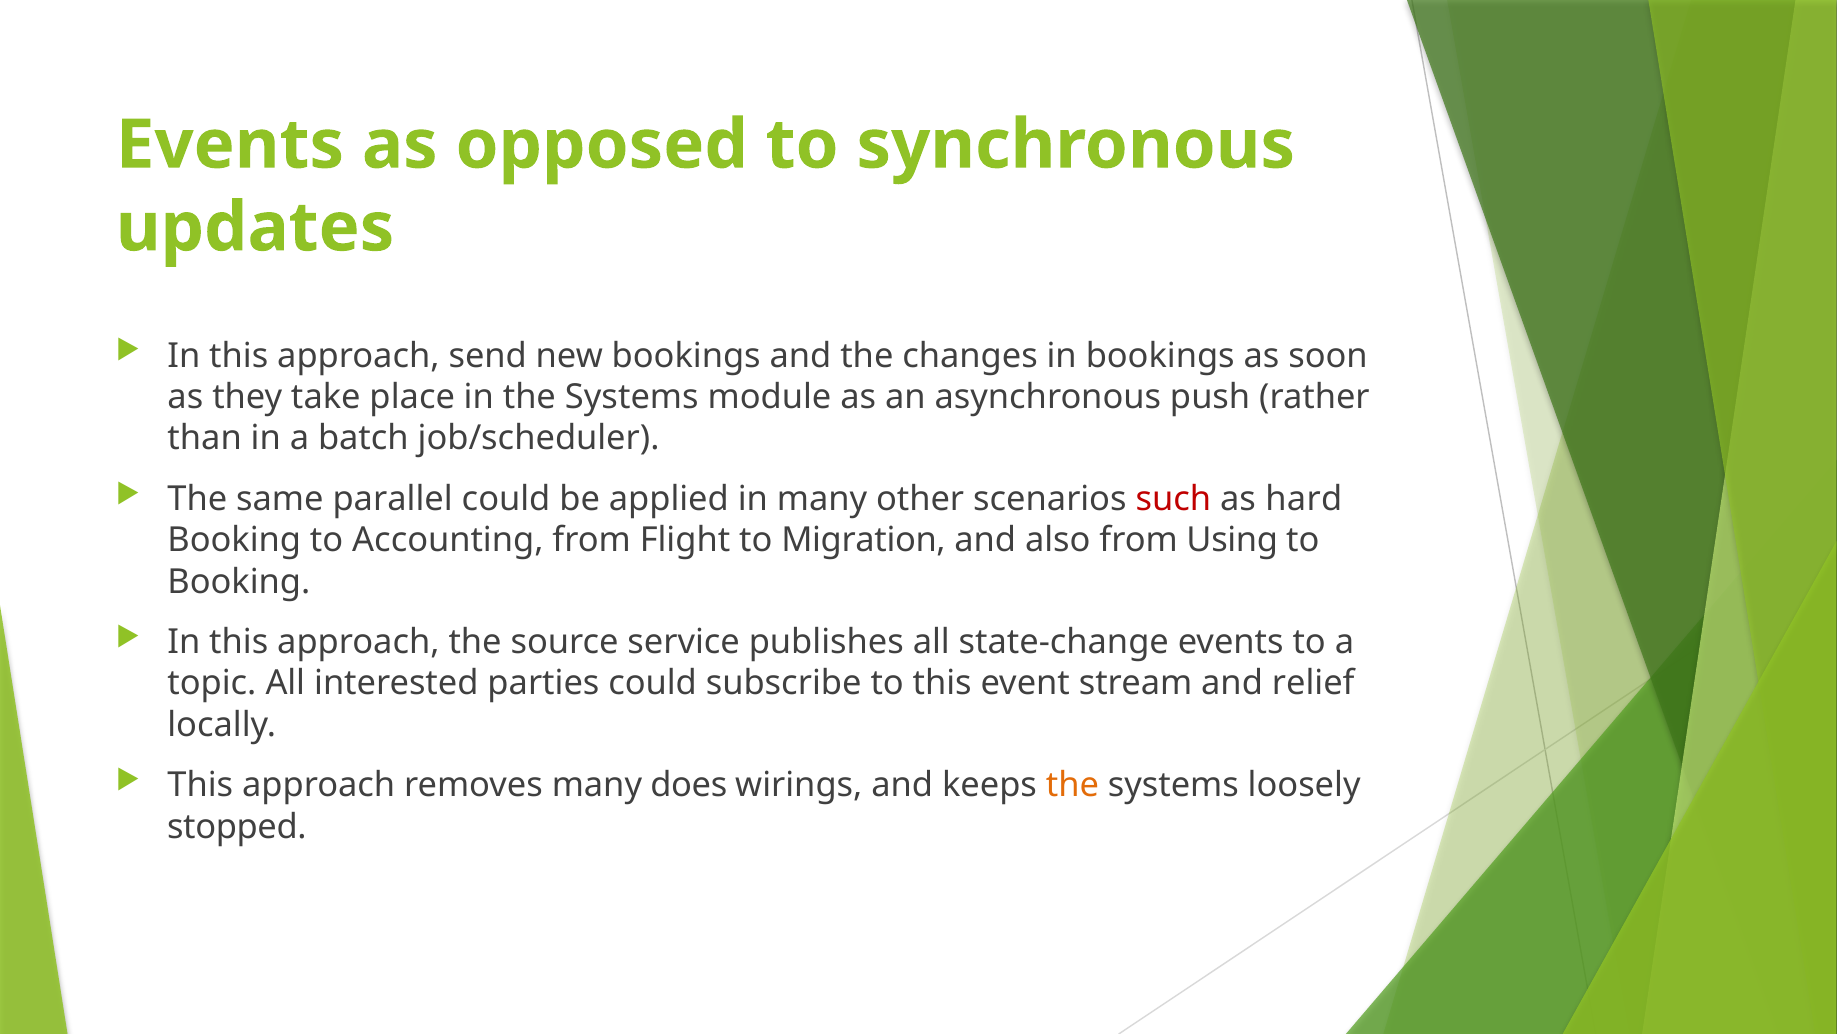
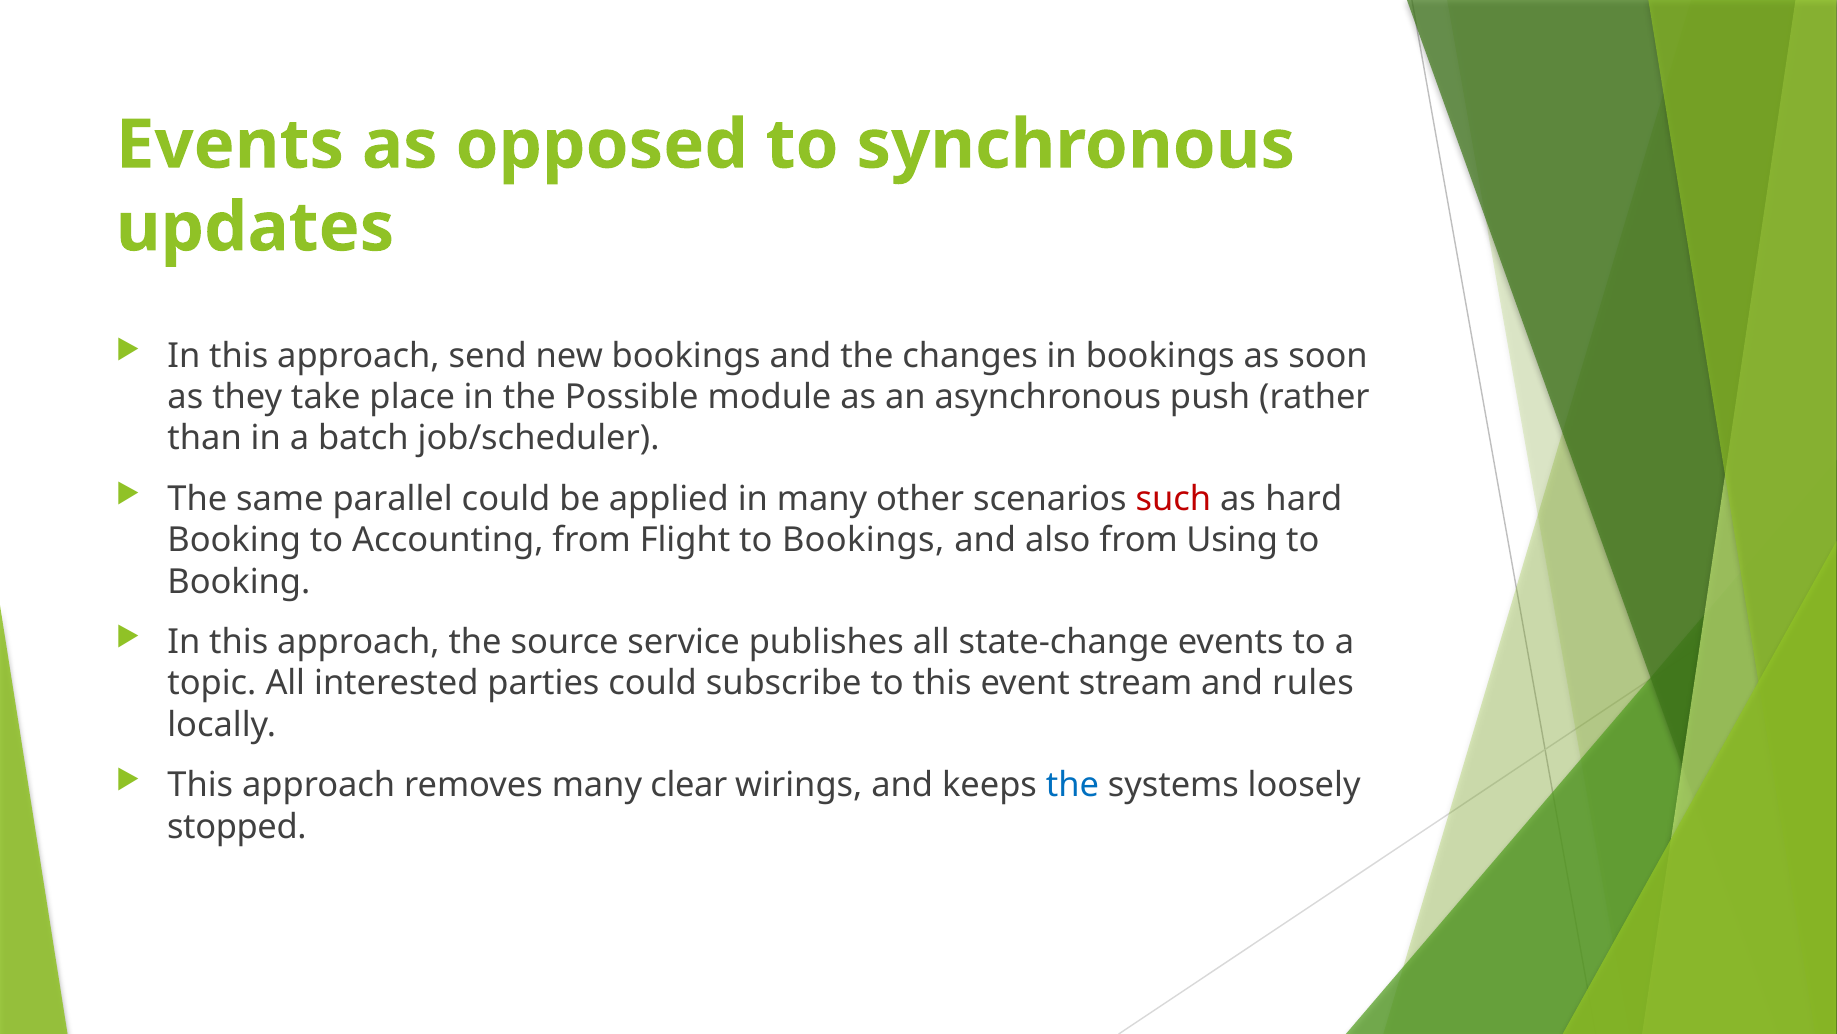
in the Systems: Systems -> Possible (632, 397)
to Migration: Migration -> Bookings (863, 540)
relief: relief -> rules (1313, 683)
does: does -> clear (689, 785)
the colour: orange -> blue (1072, 785)
